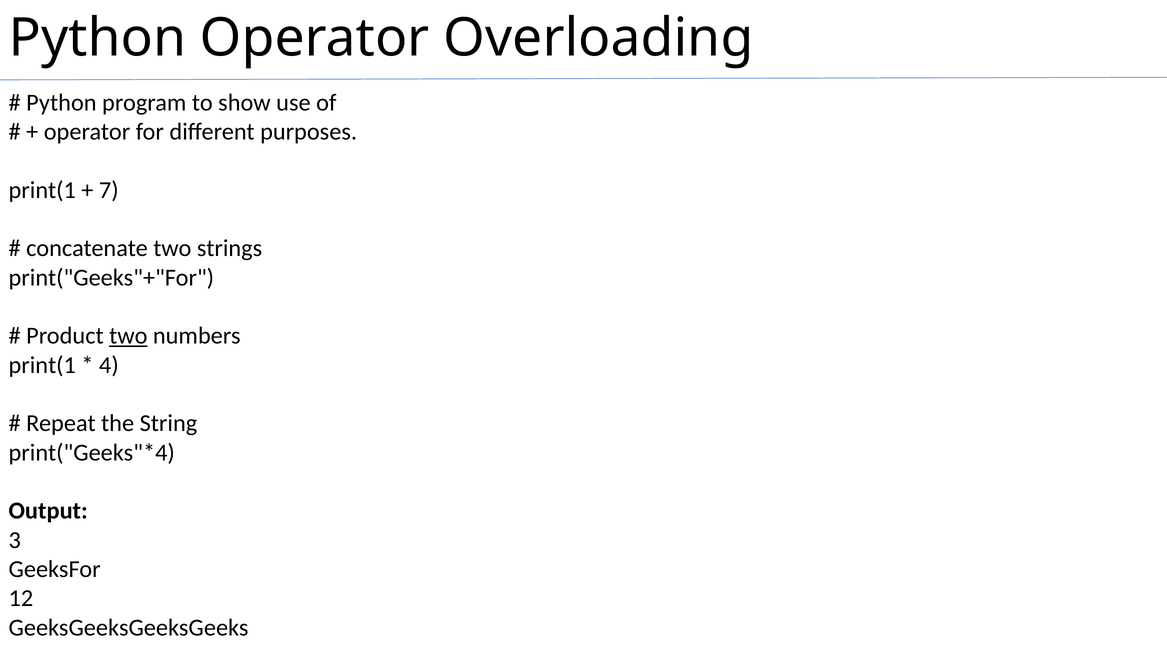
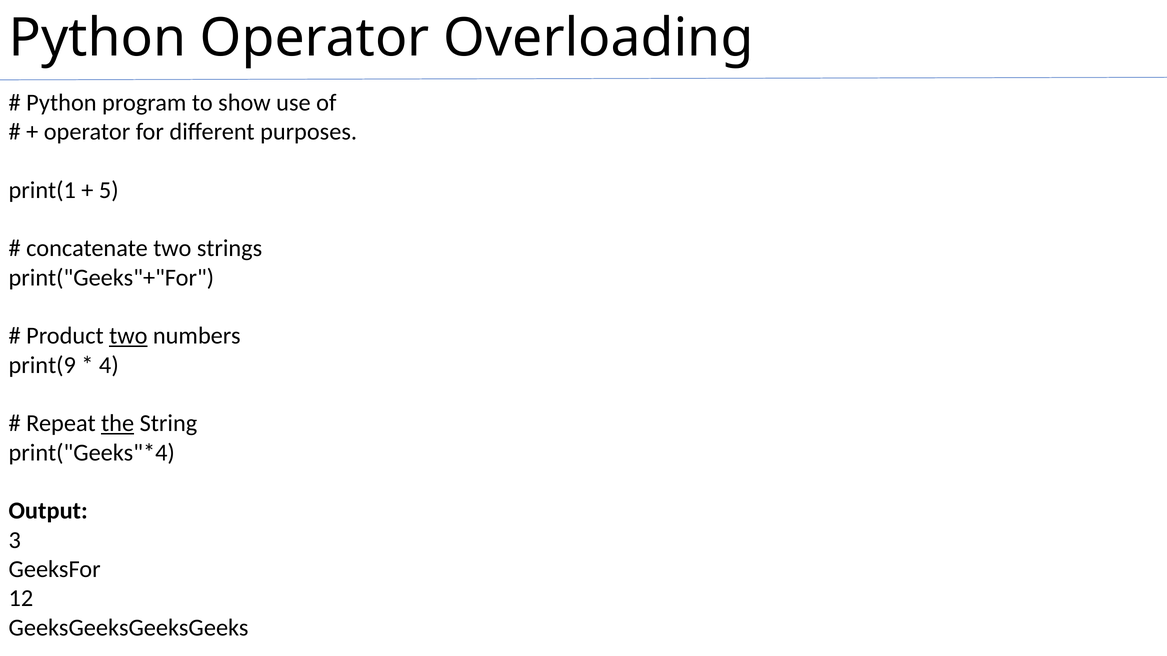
7: 7 -> 5 (109, 190)
print(1: print(1 -> print(9 (42, 365)
the underline: none -> present (118, 424)
